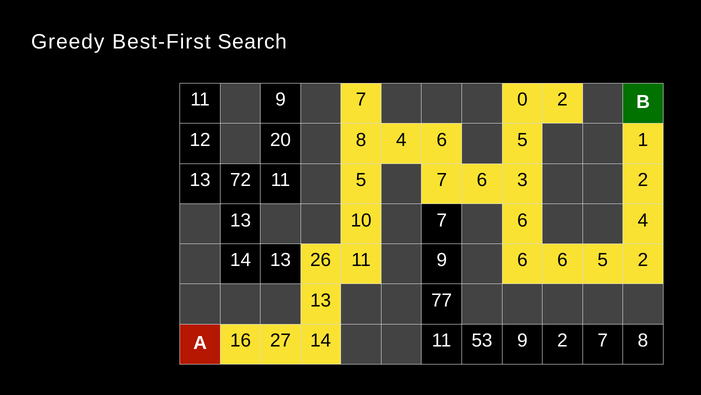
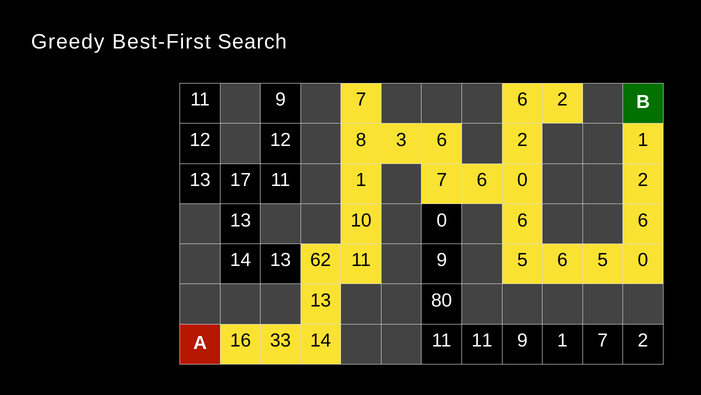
9 7 0: 0 -> 6 (522, 99)
12 20: 20 -> 12 (281, 140)
8 4: 4 -> 3 (401, 140)
5: 5 -> 2 (522, 140)
72: 72 -> 17 (241, 180)
11 5: 5 -> 1 (361, 180)
6 3: 3 -> 0 (522, 180)
10 7: 7 -> 0 (442, 220)
6 4: 4 -> 6 (643, 220)
26: 26 -> 62 (321, 260)
9 6: 6 -> 5 (522, 260)
5 2: 2 -> 0 (643, 260)
77: 77 -> 80 (442, 300)
27: 27 -> 33 (281, 340)
11 53: 53 -> 11 (482, 340)
9 2: 2 -> 1 (562, 340)
7 8: 8 -> 2 (643, 340)
